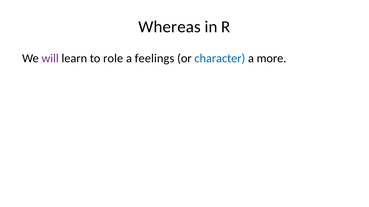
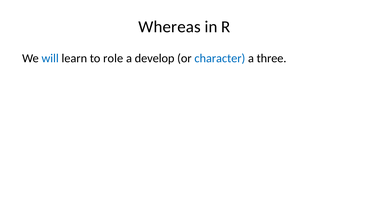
will colour: purple -> blue (50, 59)
feelings: feelings -> develop (155, 59)
more: more -> three (272, 59)
